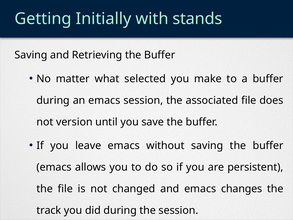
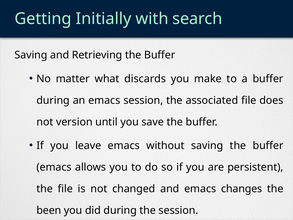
stands: stands -> search (197, 19)
selected: selected -> discards (145, 79)
track: track -> been (49, 210)
